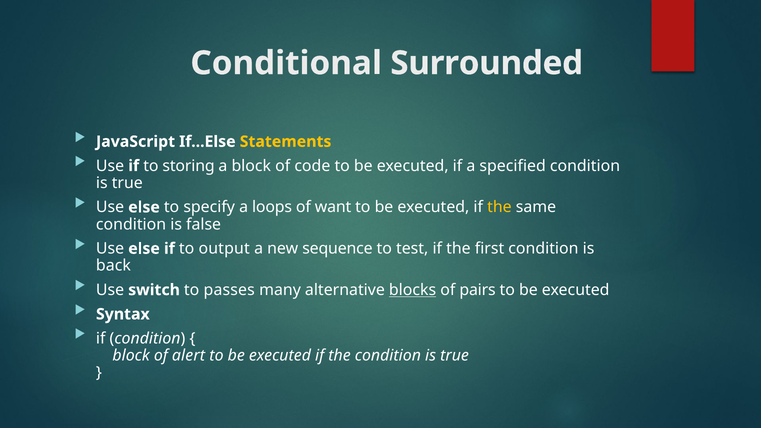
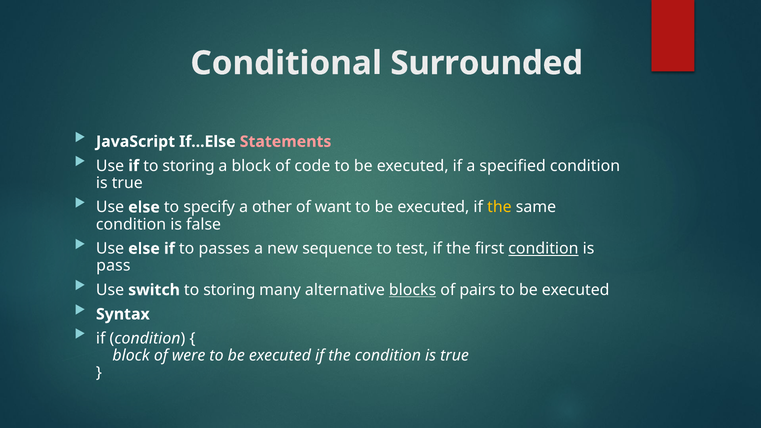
Statements colour: yellow -> pink (286, 142)
loops: loops -> other (272, 207)
output: output -> passes (224, 249)
condition underline: none -> present (543, 249)
back: back -> pass (113, 266)
switch to passes: passes -> storing (229, 290)
alert: alert -> were (189, 356)
